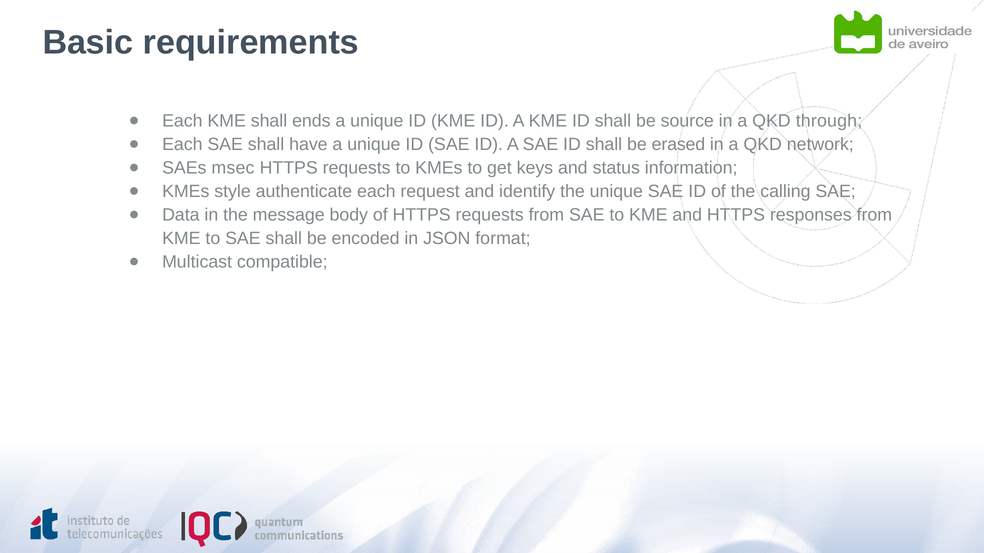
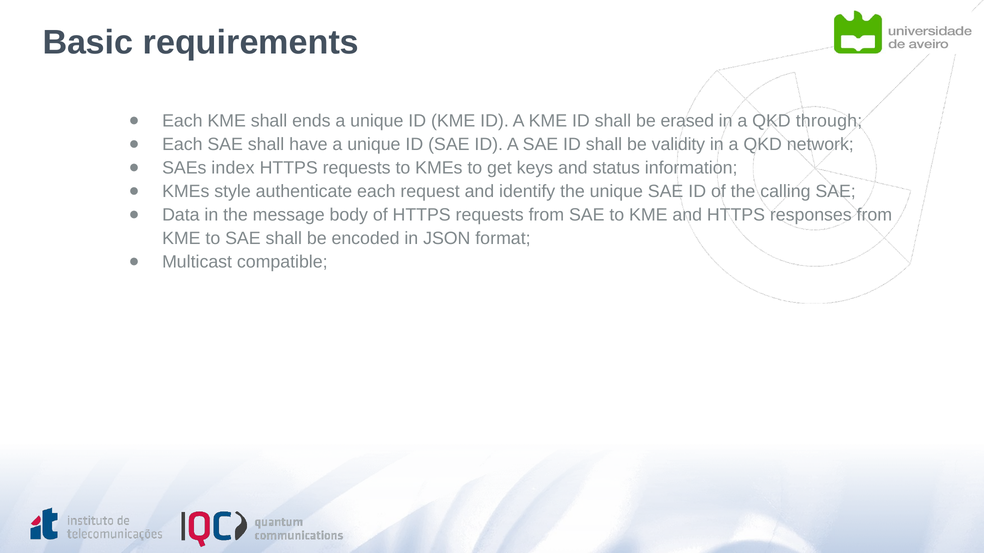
source: source -> erased (687, 121)
erased: erased -> validity (678, 145)
msec: msec -> index (233, 168)
